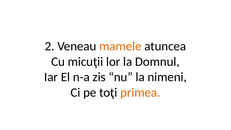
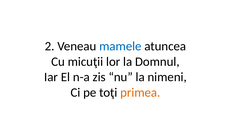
mamele colour: orange -> blue (120, 46)
